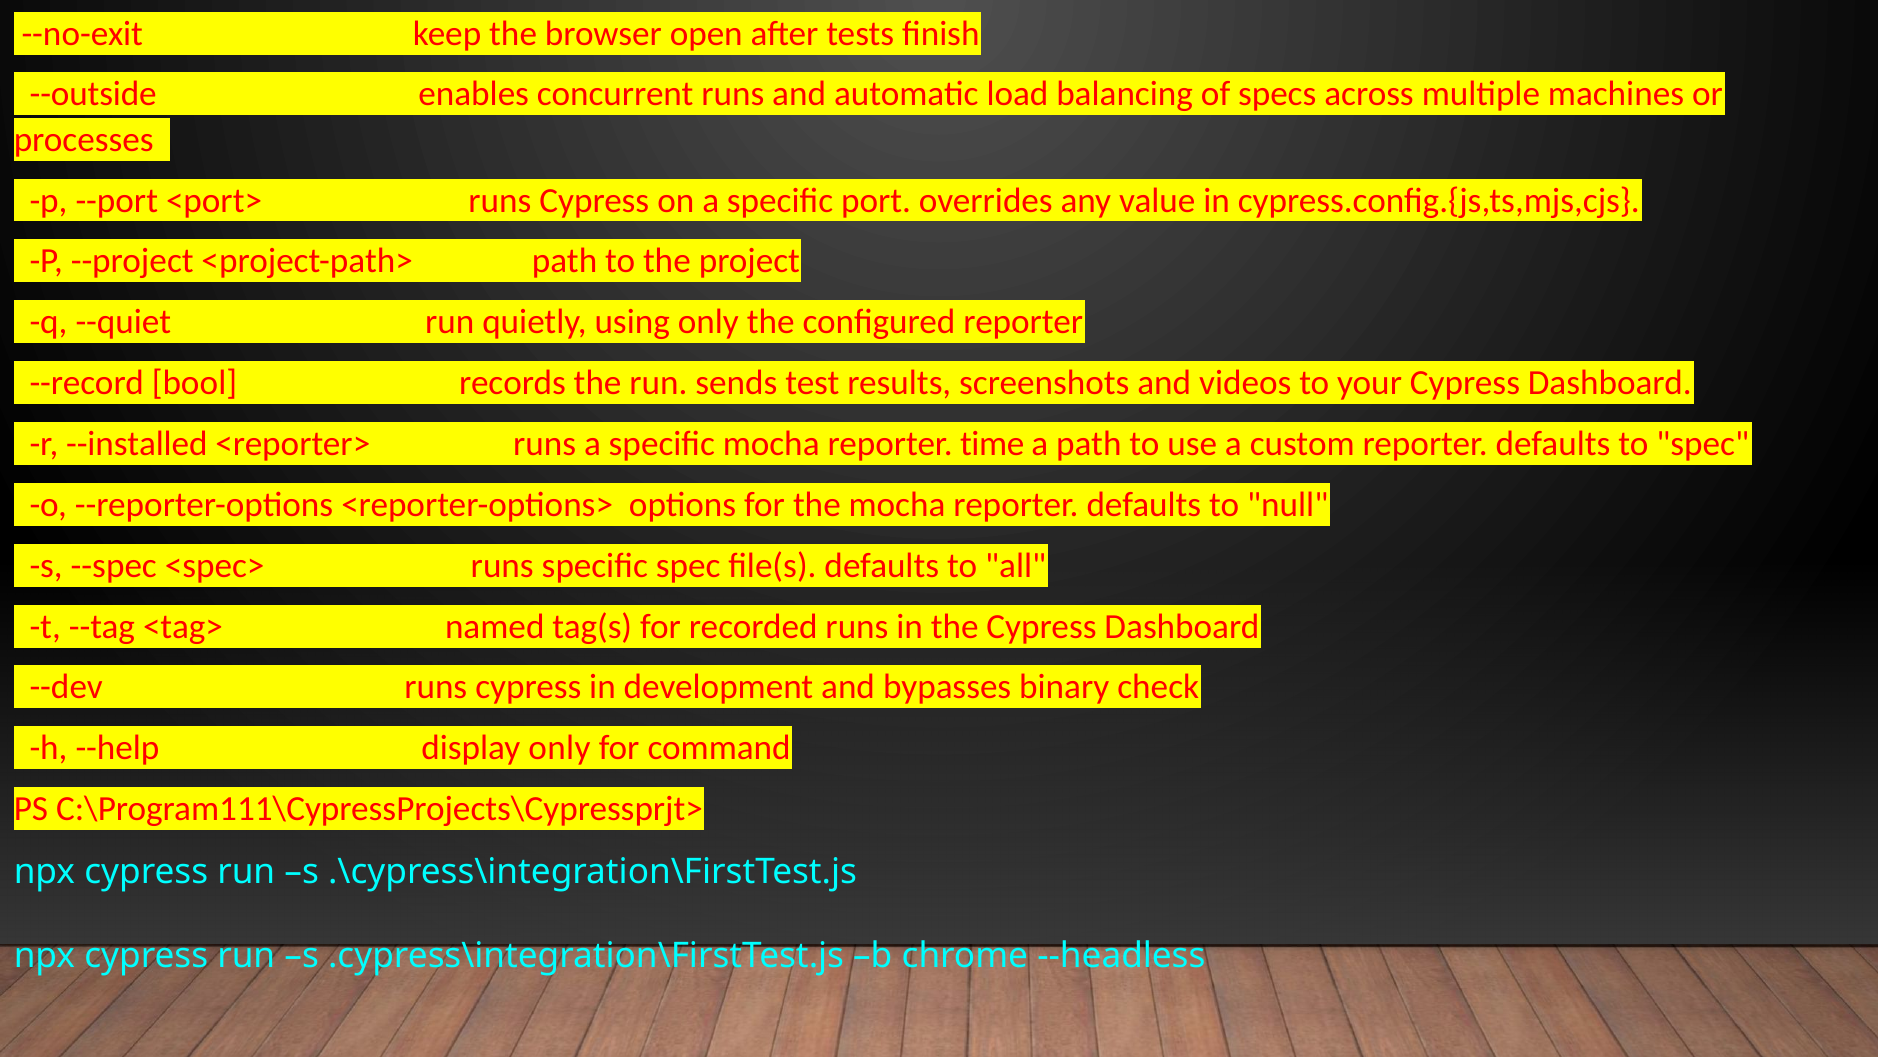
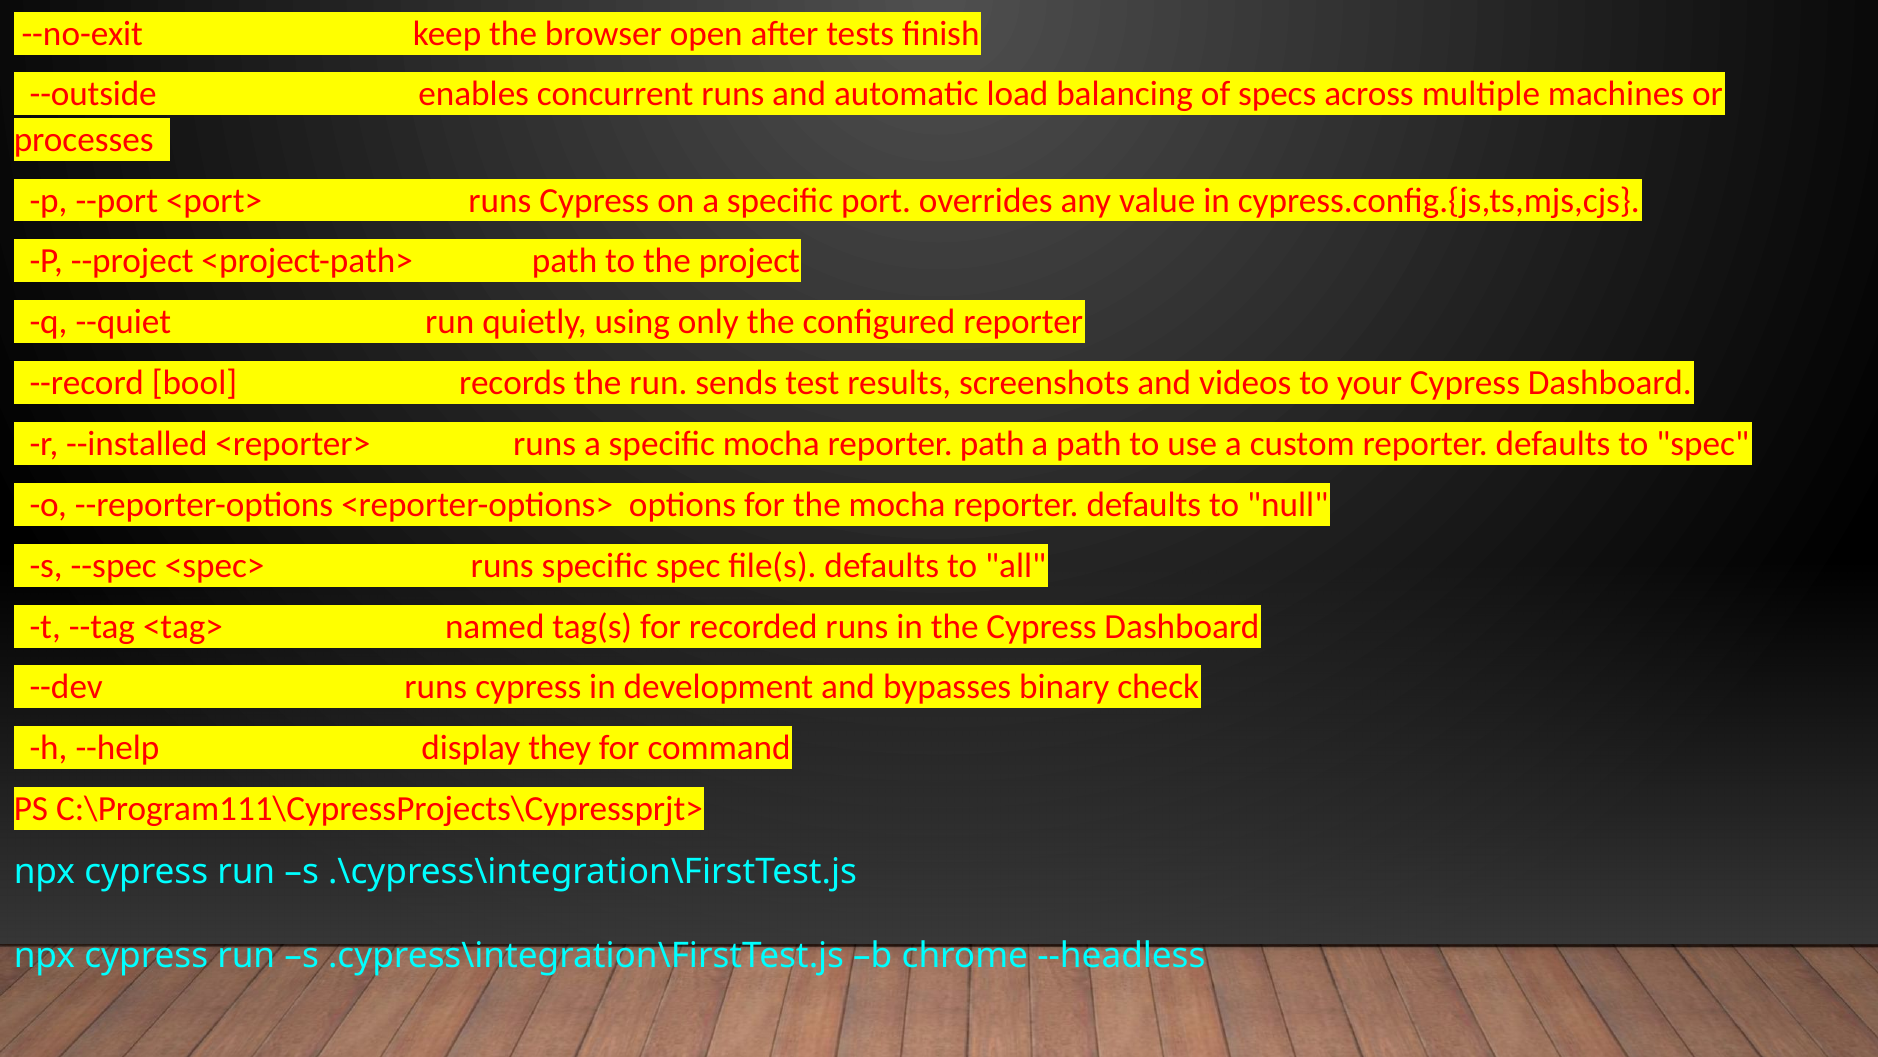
reporter time: time -> path (992, 444)
display only: only -> they (560, 748)
